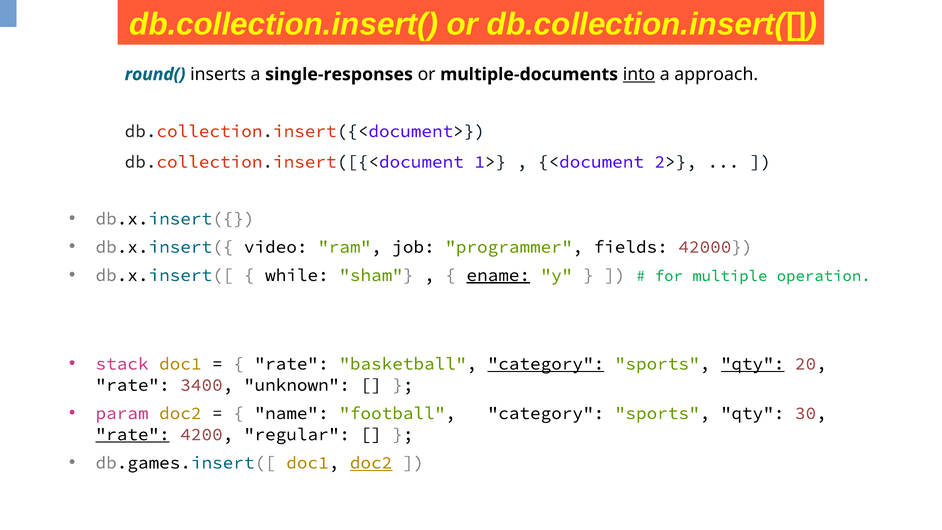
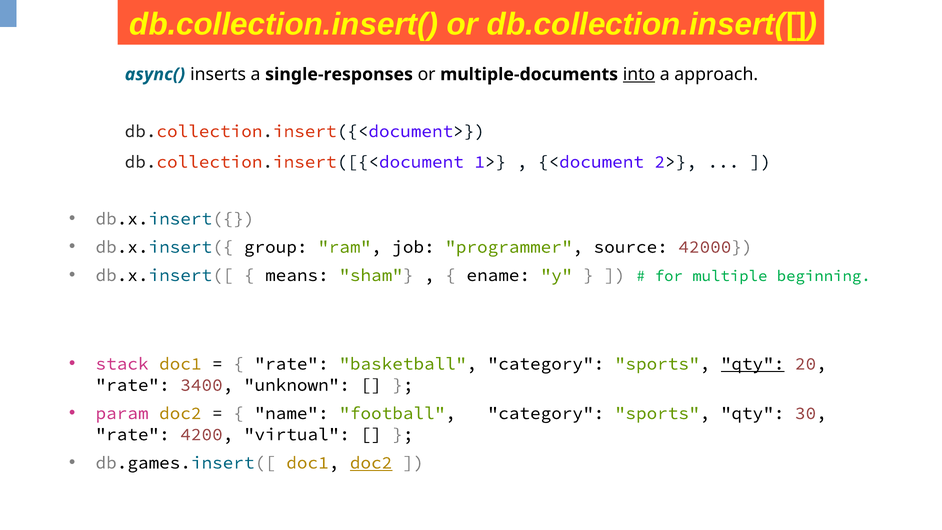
round(: round( -> async( (155, 74)
video: video -> group (276, 247)
fields: fields -> source (631, 247)
while: while -> means (297, 275)
ename underline: present -> none (498, 275)
operation: operation -> beginning (824, 276)
category underline: present -> none (546, 364)
rate underline: present -> none (133, 434)
regular: regular -> virtual (297, 434)
